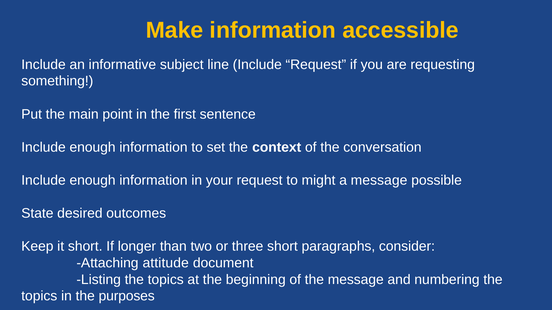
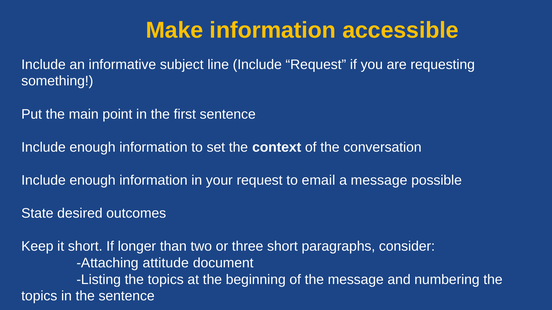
might: might -> email (318, 181)
the purposes: purposes -> sentence (127, 296)
